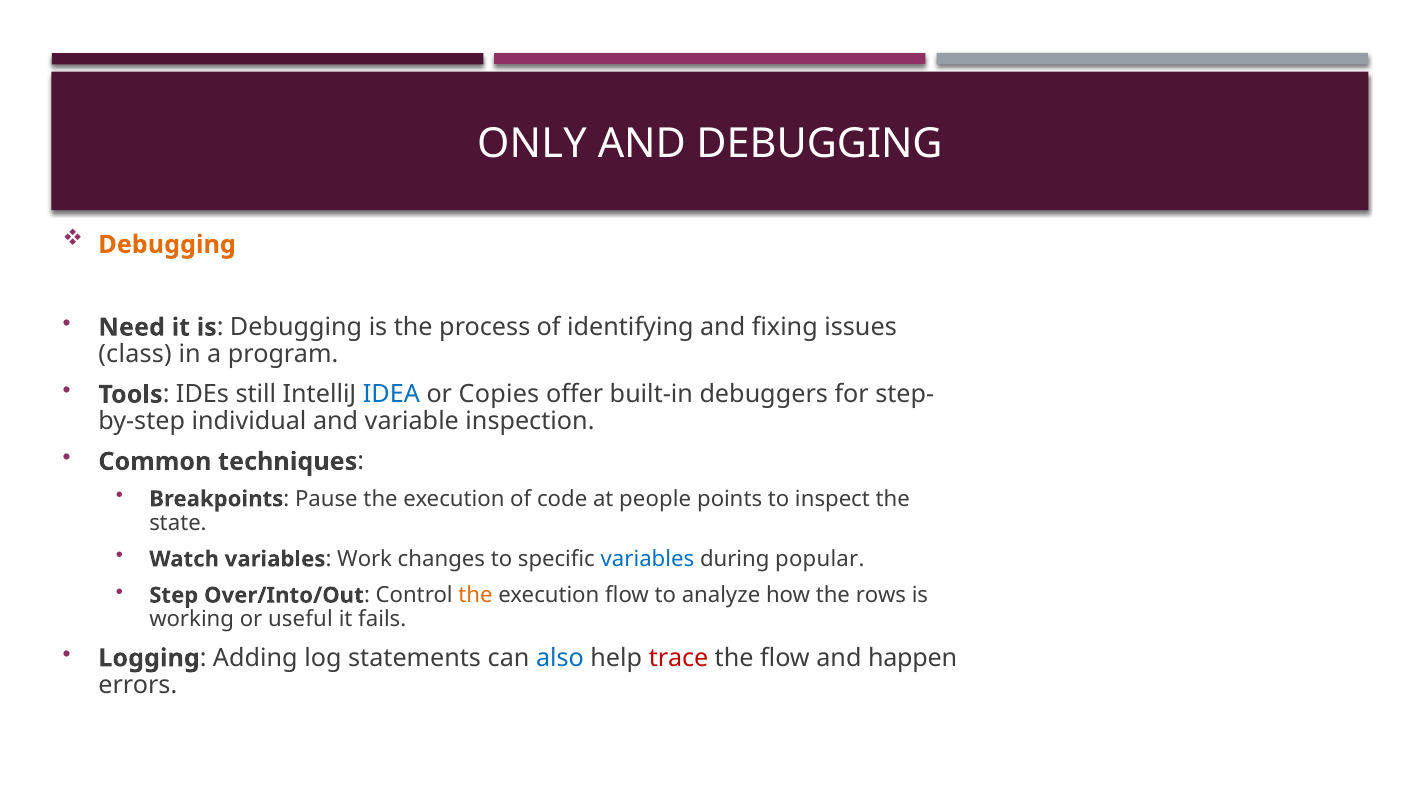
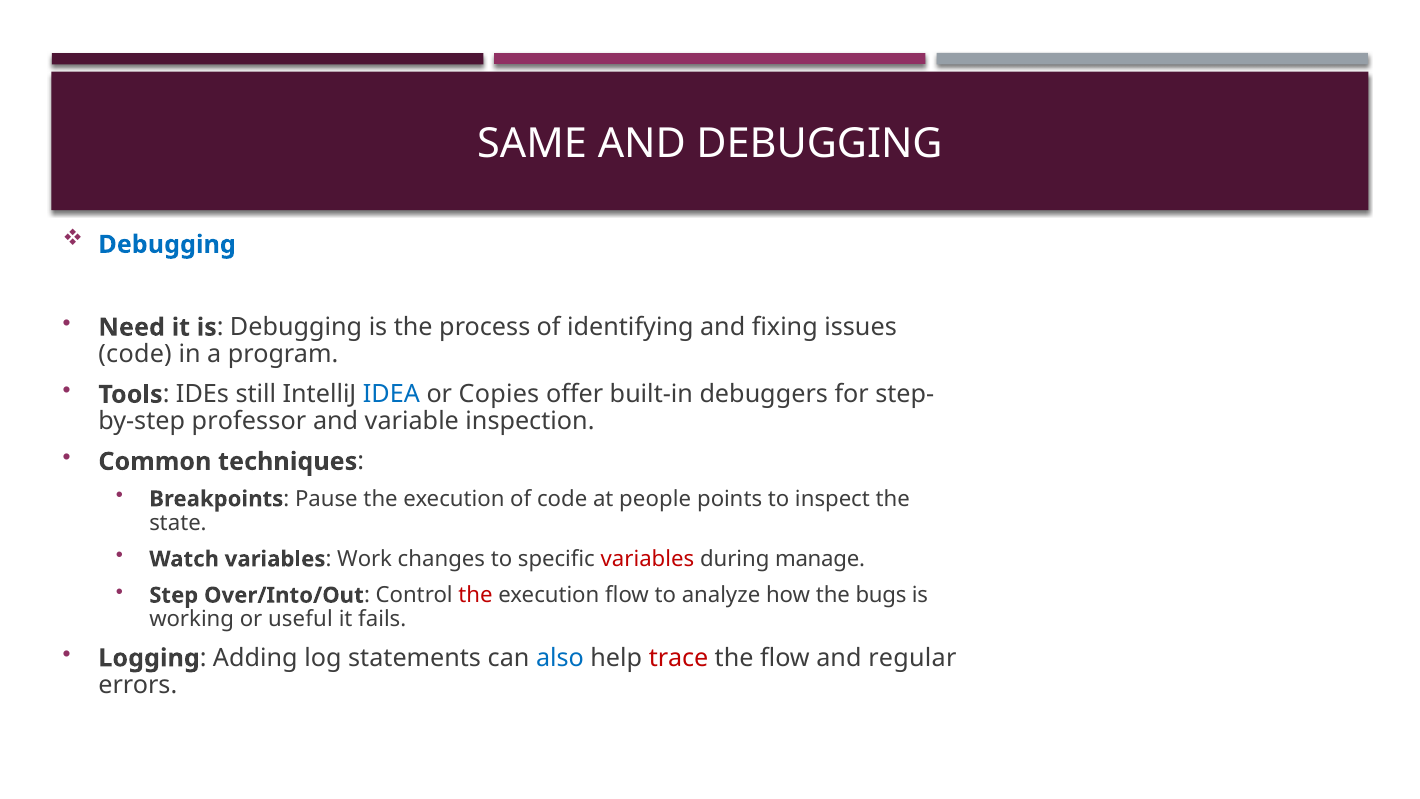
ONLY: ONLY -> SAME (532, 144)
Debugging colour: orange -> blue (167, 244)
class: class -> code (135, 354)
individual: individual -> professor (249, 422)
variables colour: blue -> red (647, 559)
popular: popular -> manage (820, 559)
the colour: orange -> red (475, 595)
rows: rows -> bugs (881, 595)
happen: happen -> regular (912, 658)
